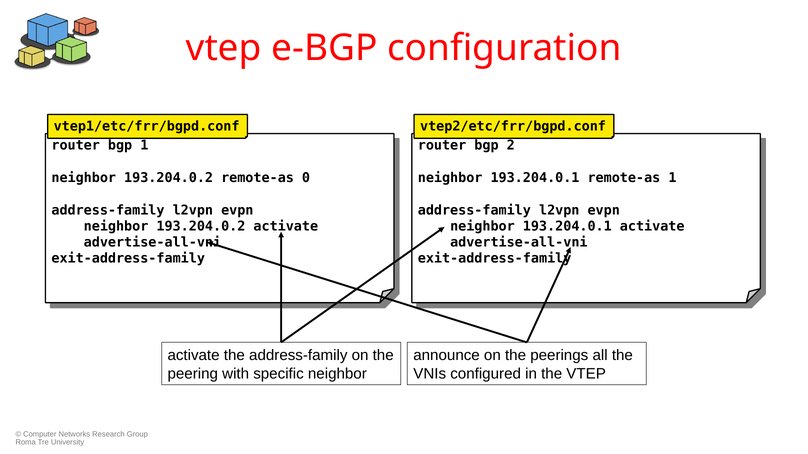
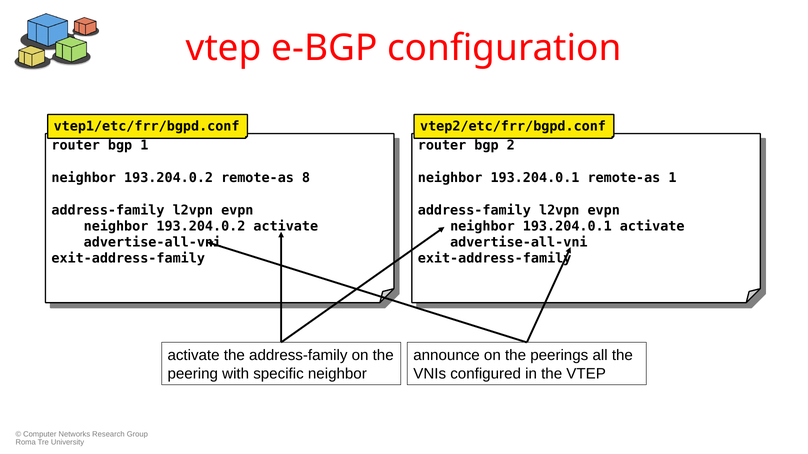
0: 0 -> 8 (306, 178)
